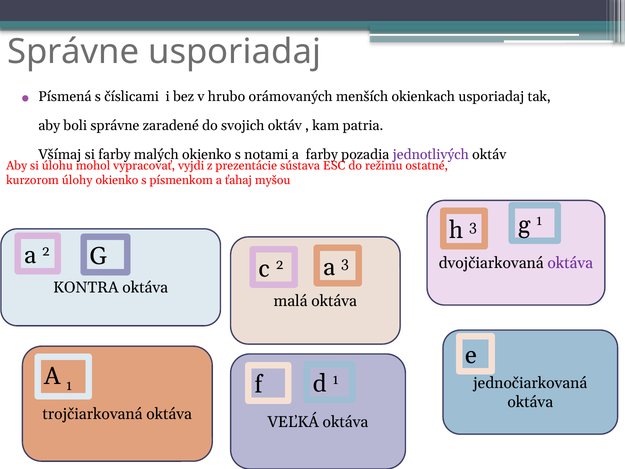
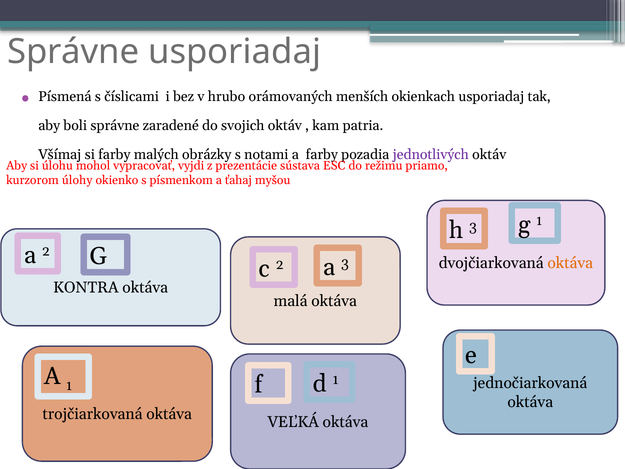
malých okienko: okienko -> obrázky (207, 155)
ostatné: ostatné -> priamo (427, 165)
oktáva colour: purple -> orange (570, 263)
